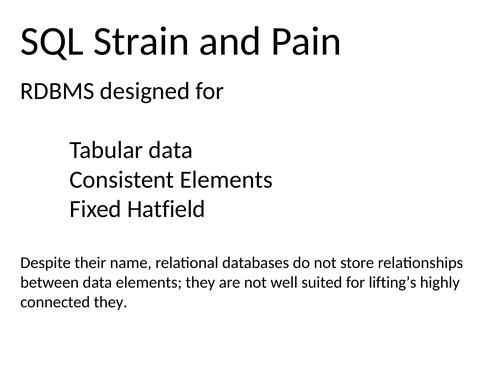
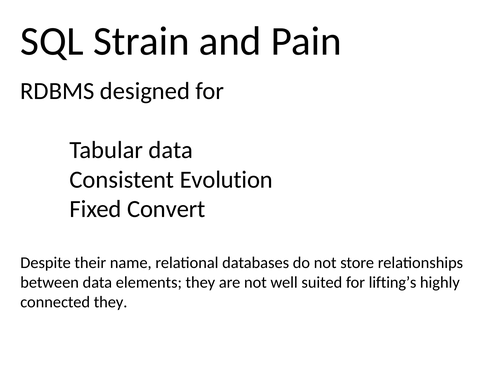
Consistent Elements: Elements -> Evolution (226, 180)
Hatfield: Hatfield -> Convert (166, 209)
